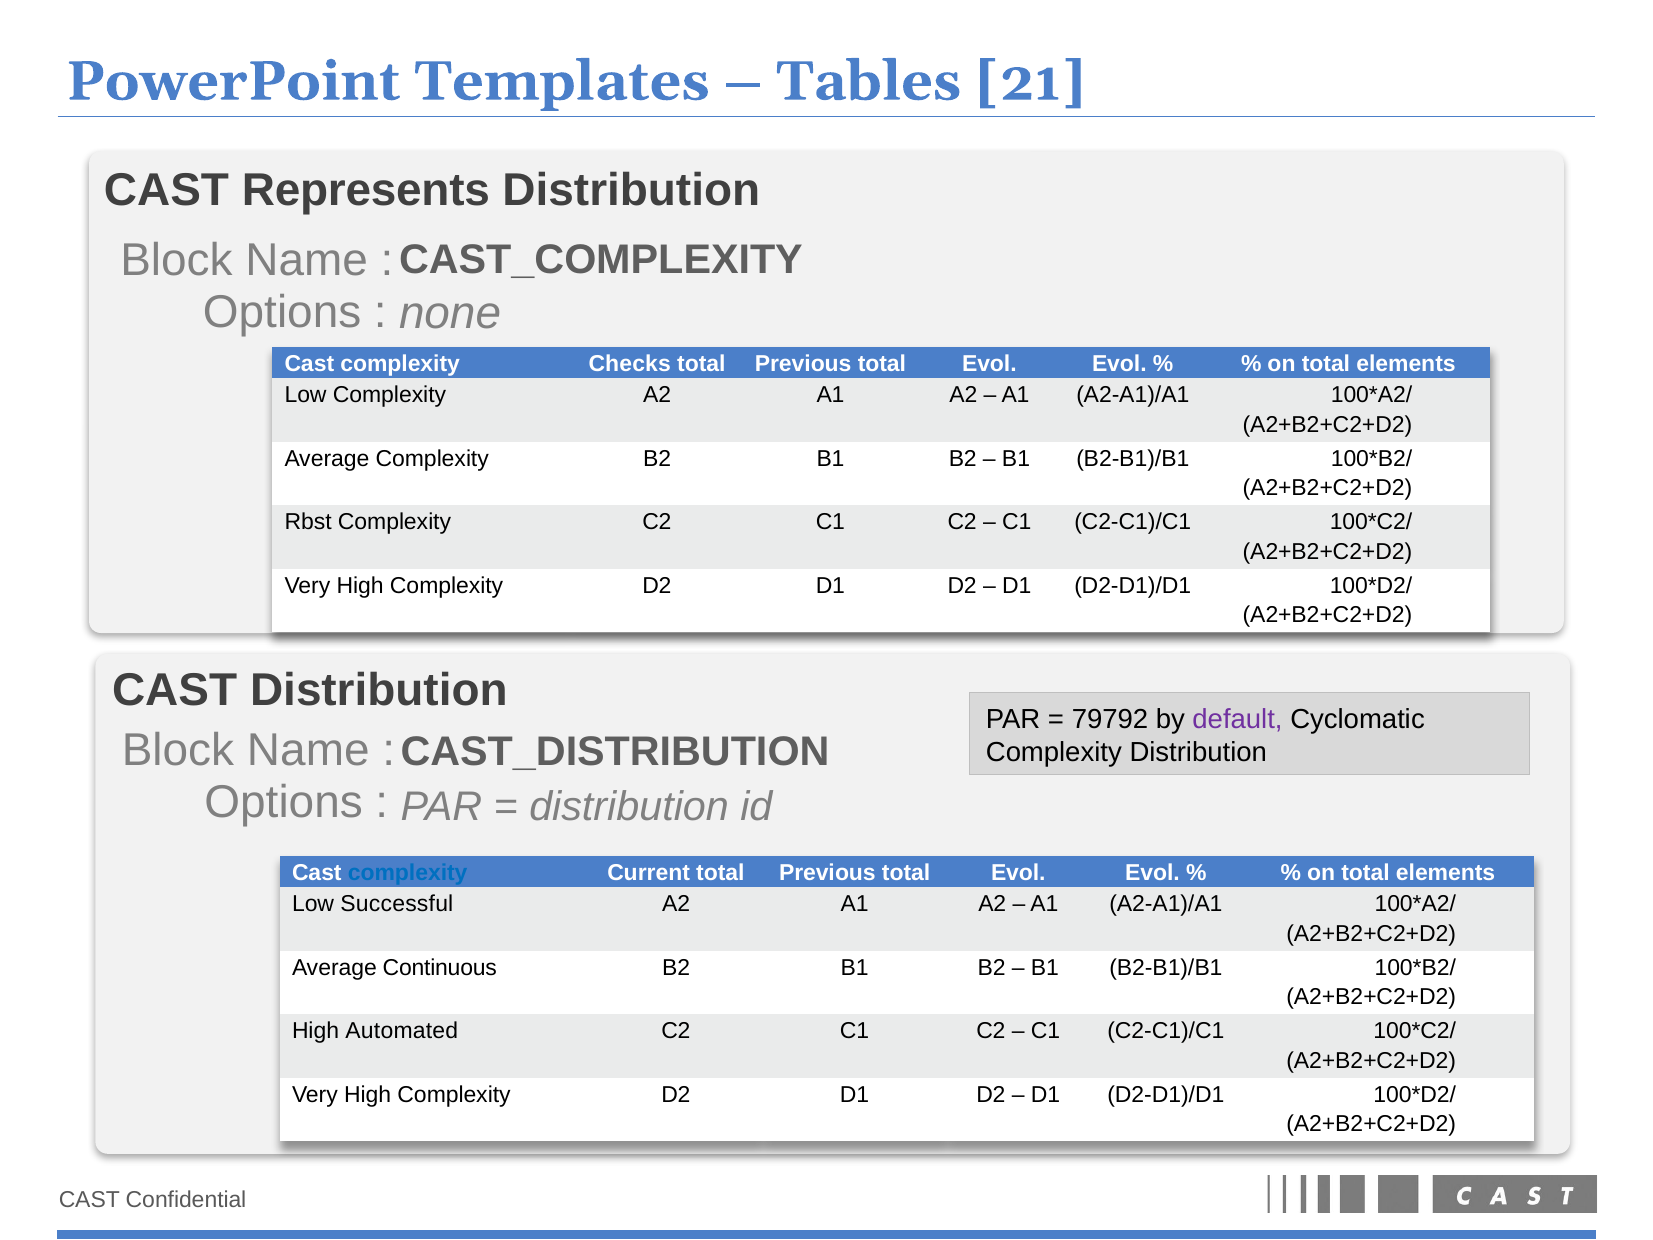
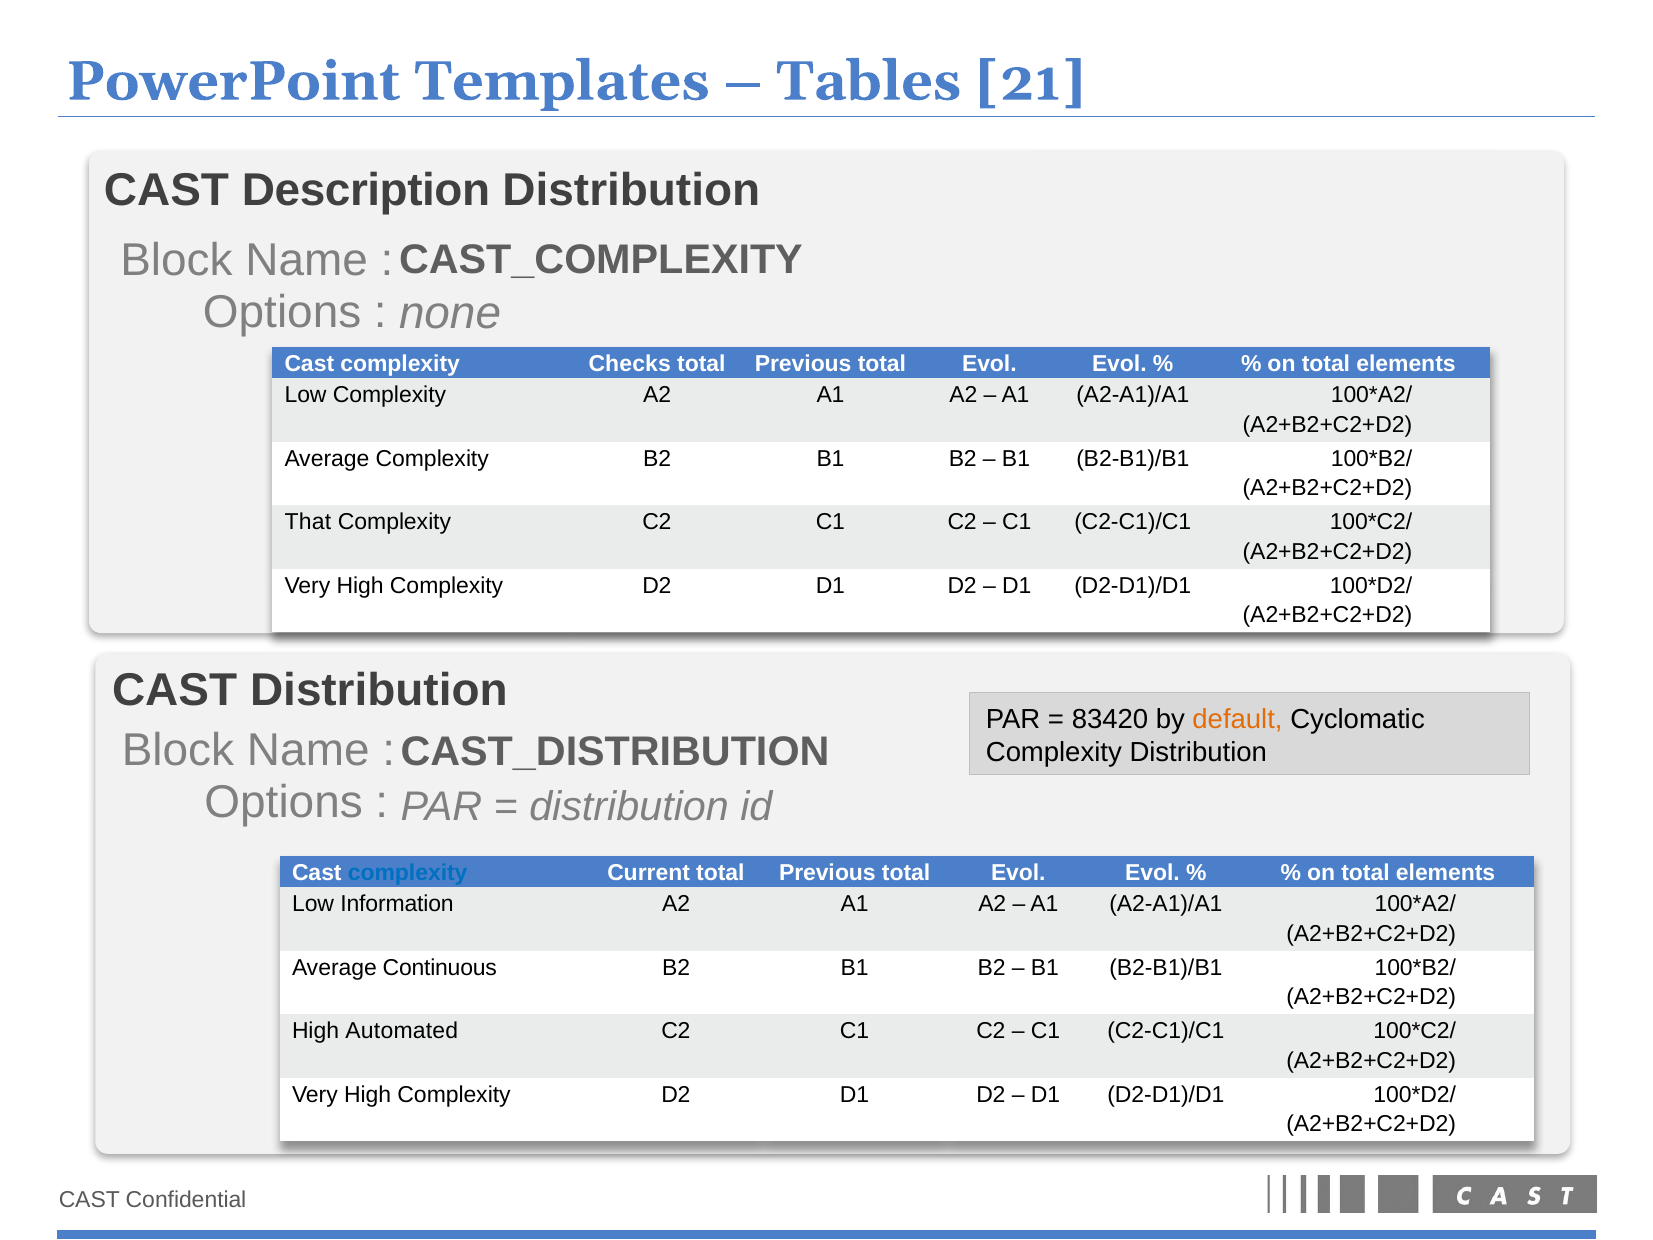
Represents: Represents -> Description (366, 190)
Rbst: Rbst -> That (308, 522)
79792: 79792 -> 83420 (1110, 719)
default colour: purple -> orange (1237, 719)
Successful: Successful -> Information (397, 904)
